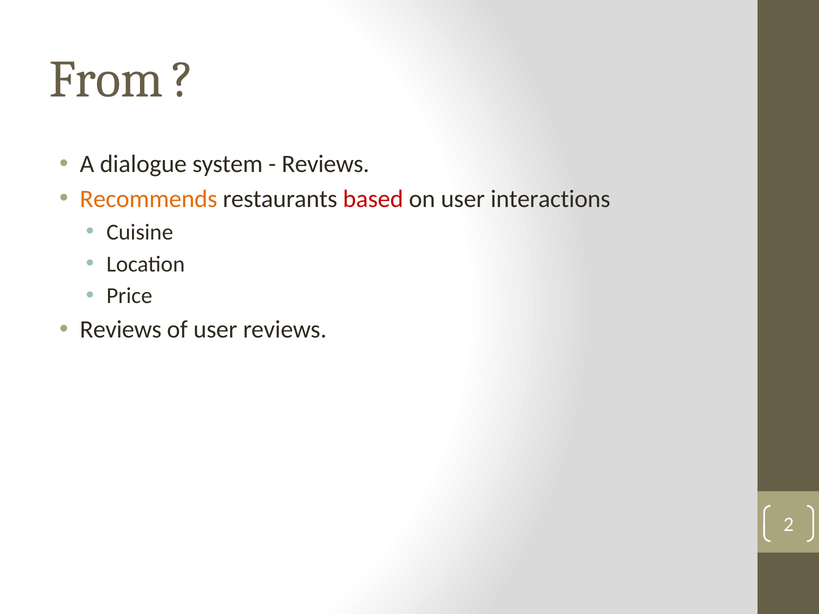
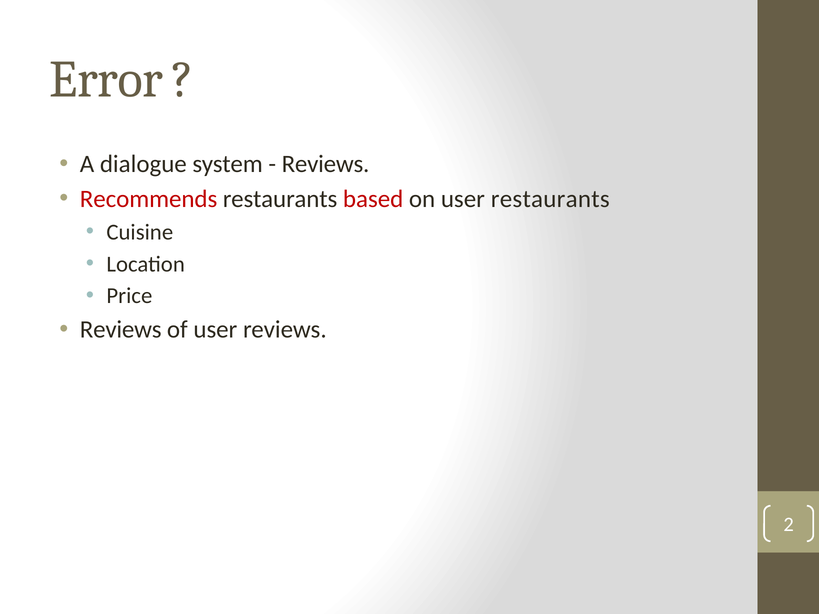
From: From -> Error (106, 79)
Recommends colour: orange -> red (149, 199)
user interactions: interactions -> restaurants (550, 199)
